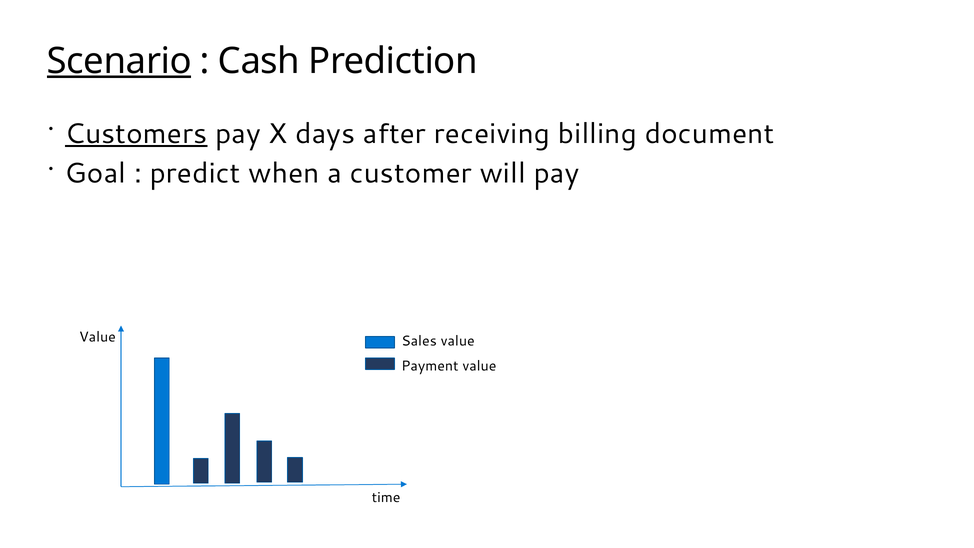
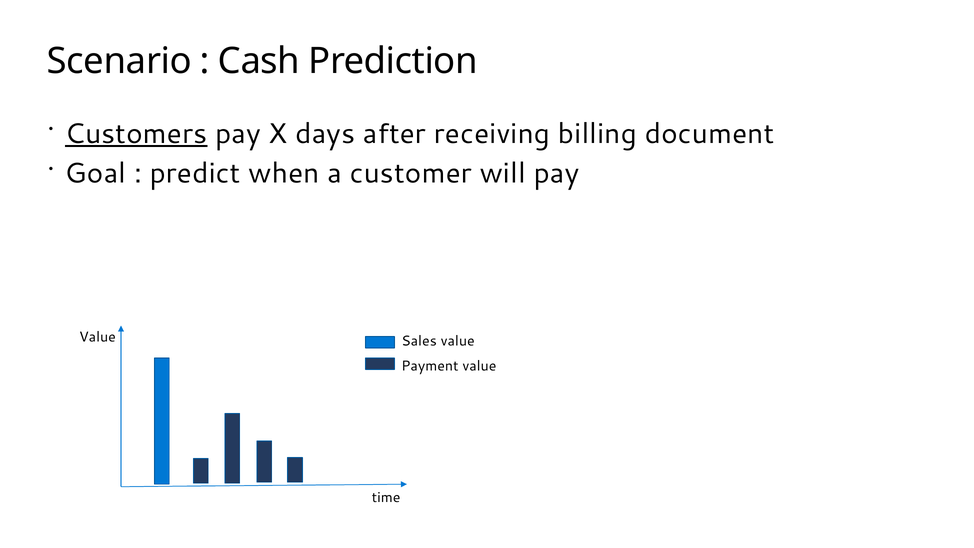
Scenario underline: present -> none (119, 61)
